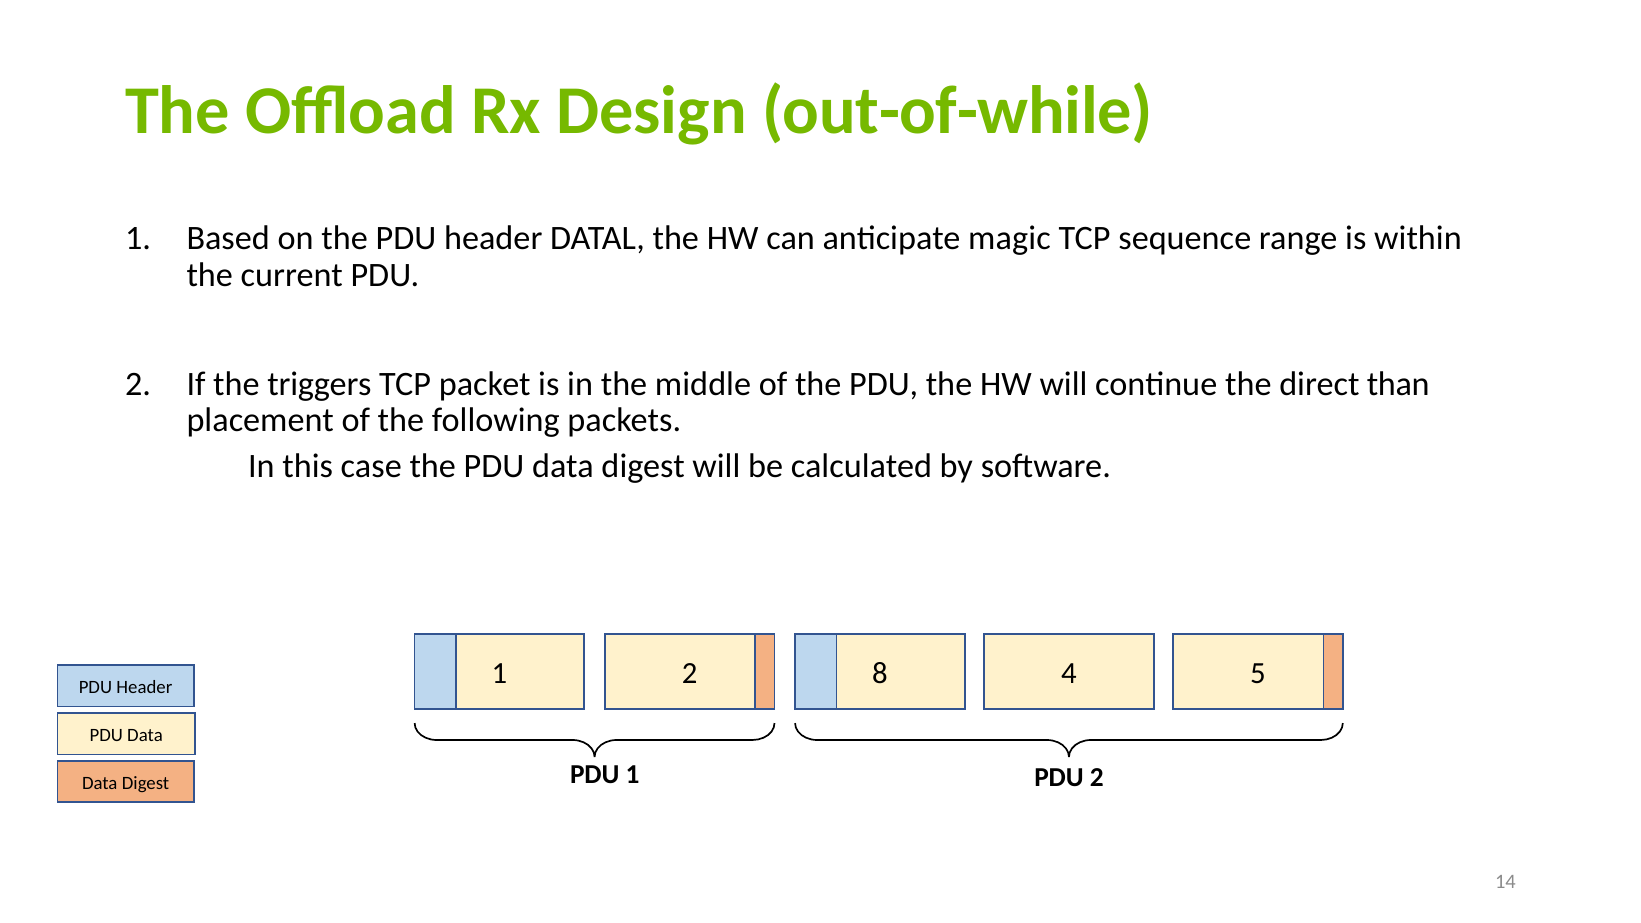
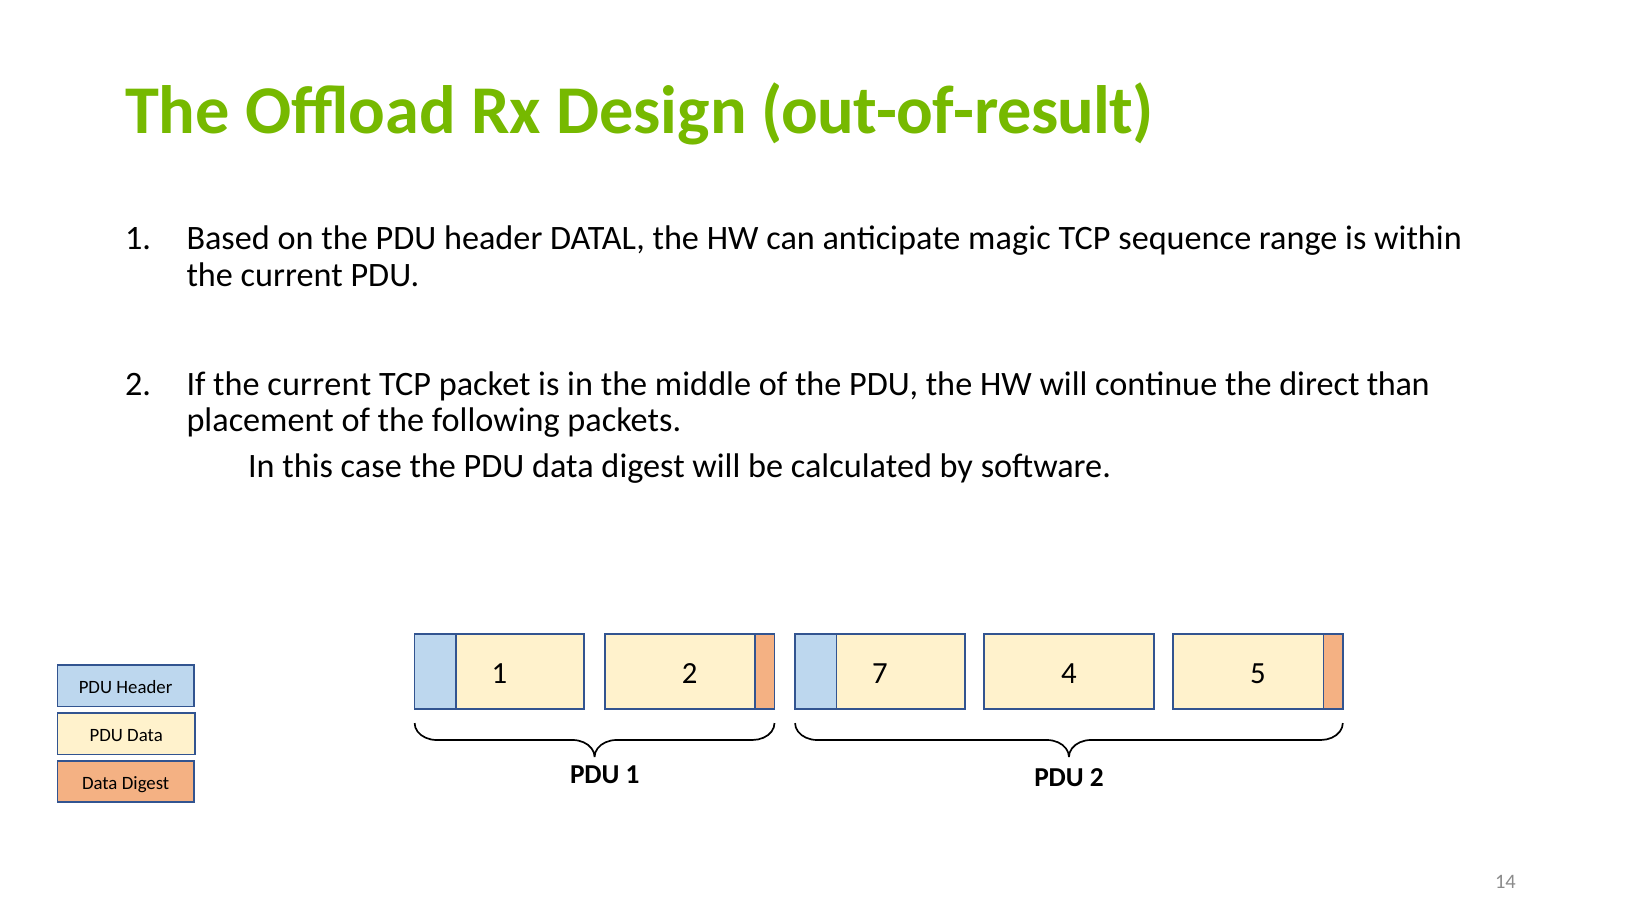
out-of-while: out-of-while -> out-of-result (958, 111)
If the triggers: triggers -> current (319, 384)
8: 8 -> 7 (880, 673)
